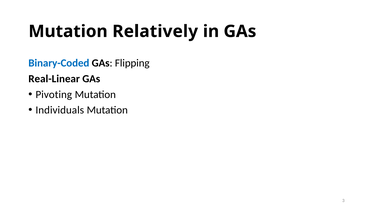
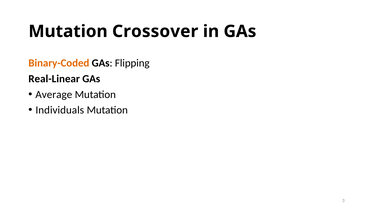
Relatively: Relatively -> Crossover (155, 31)
Binary-Coded colour: blue -> orange (59, 63)
Pivoting: Pivoting -> Average (54, 94)
